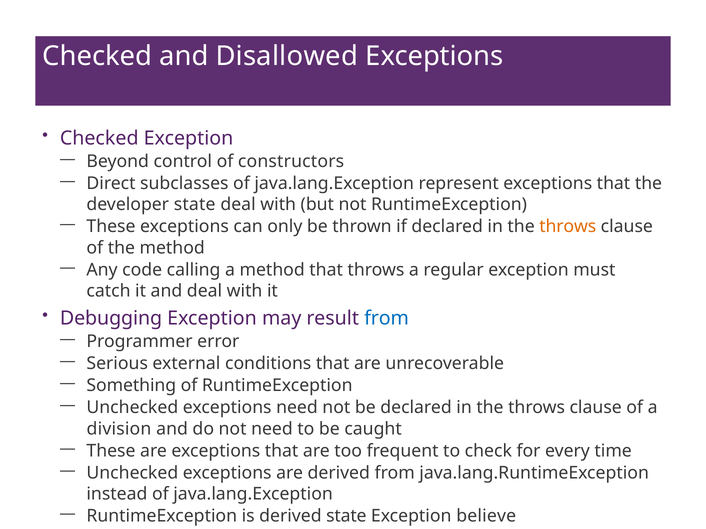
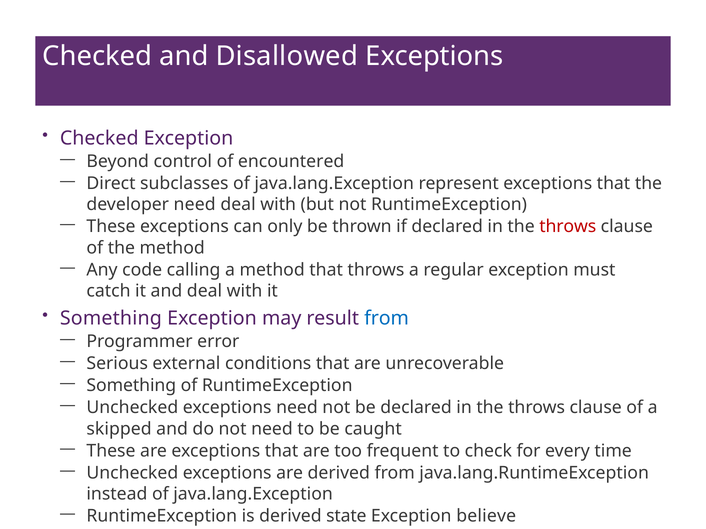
constructors: constructors -> encountered (291, 162)
developer state: state -> need (195, 205)
throws colour: orange -> red (568, 227)
Debugging: Debugging -> Something (111, 319)
division: division -> skipped (119, 429)
